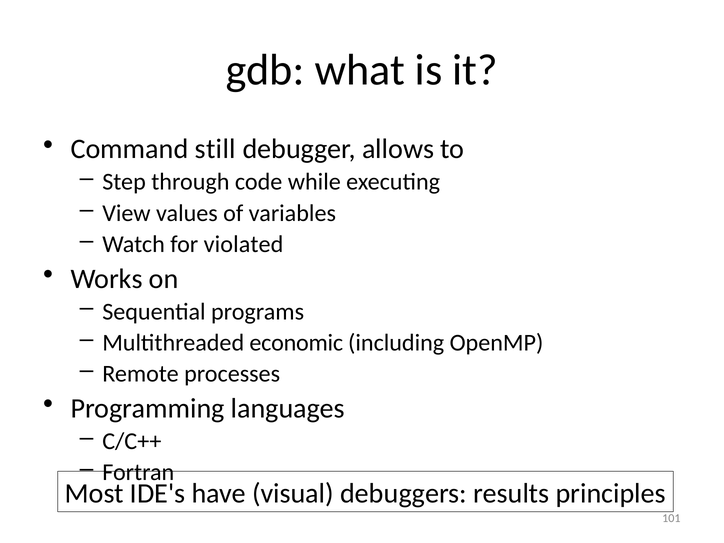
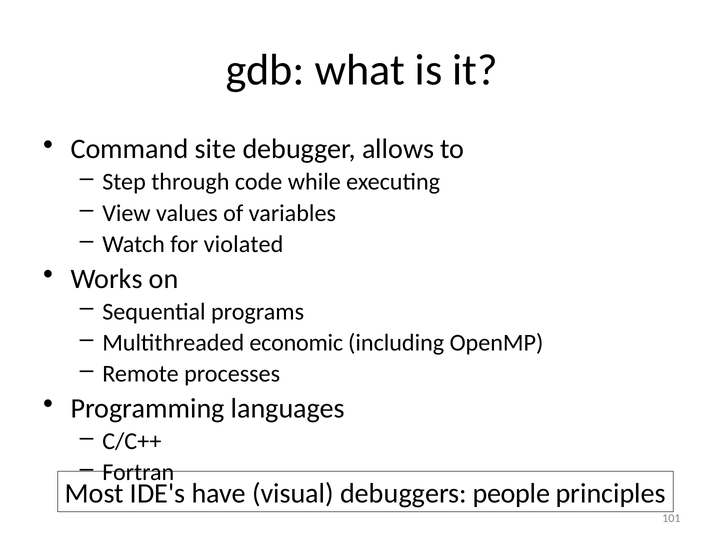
still: still -> site (215, 149)
results: results -> people (511, 493)
